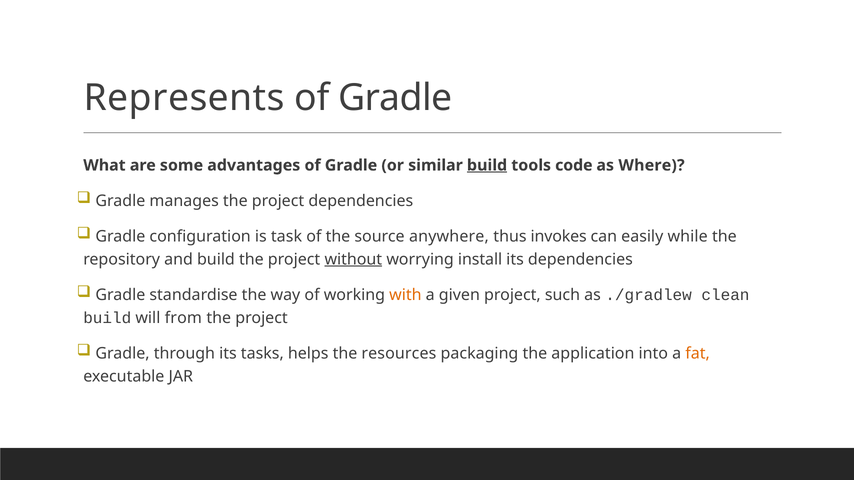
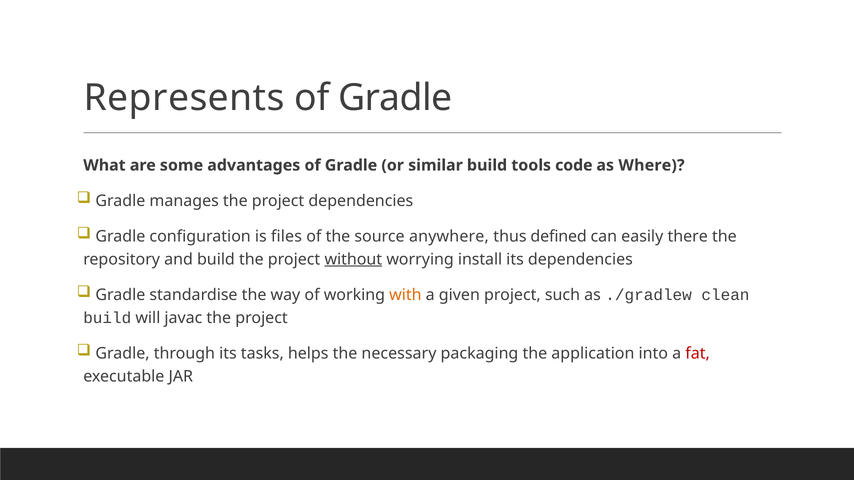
build underline: present -> none (487, 165)
task: task -> files (286, 236)
invokes: invokes -> defined (559, 236)
while: while -> there (688, 236)
from: from -> javac (183, 318)
resources: resources -> necessary (399, 354)
fat colour: orange -> red (698, 354)
